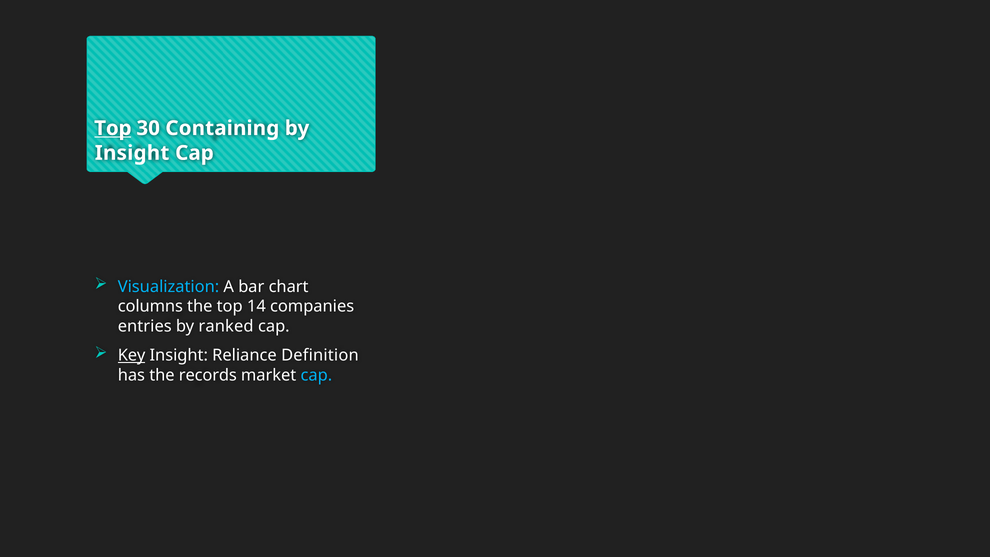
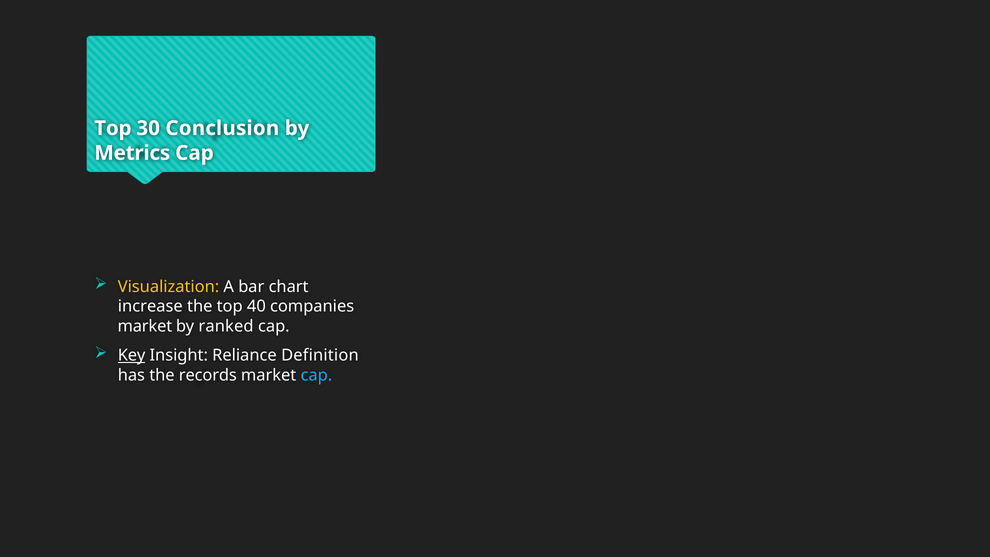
Top underline: present -> none (113, 128)
Containing: Containing -> Conclusion (222, 128)
Insight: Insight -> Metrics (132, 153)
Visualization colour: light blue -> yellow (169, 287)
columns: columns -> increase (150, 306)
14: 14 -> 40 (256, 306)
entries: entries -> market (145, 326)
